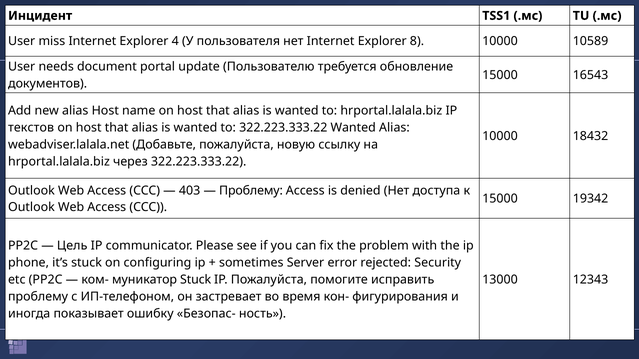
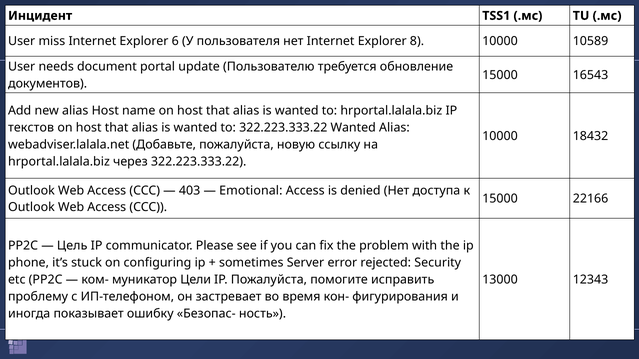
4: 4 -> 6 (175, 41)
Проблему: Проблему -> Emotional (251, 191)
19342: 19342 -> 22166 (591, 199)
муникатор Stuck: Stuck -> Цели (196, 280)
